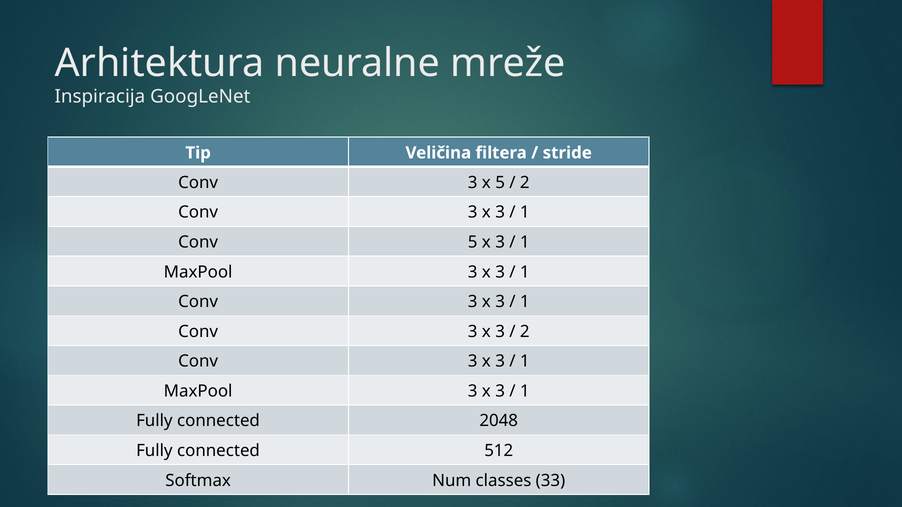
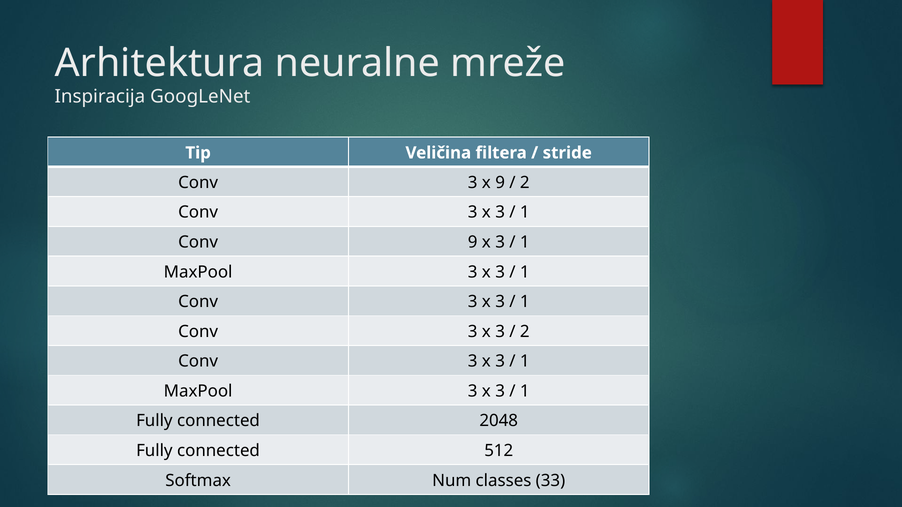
x 5: 5 -> 9 (500, 183)
Conv 5: 5 -> 9 (473, 242)
